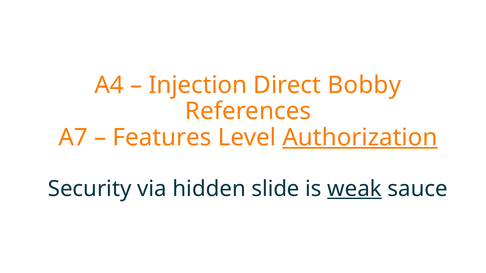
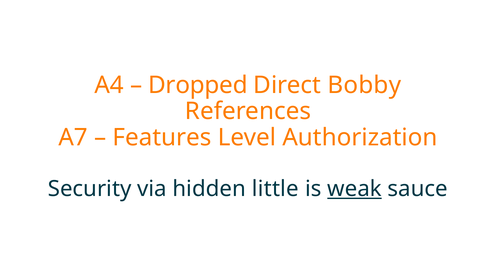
Injection: Injection -> Dropped (198, 85)
Authorization underline: present -> none (360, 138)
slide: slide -> little (275, 189)
